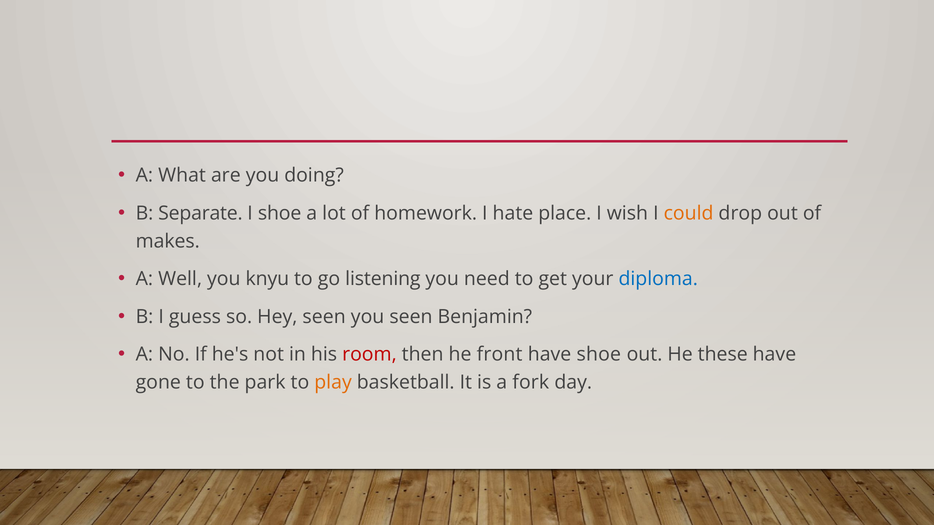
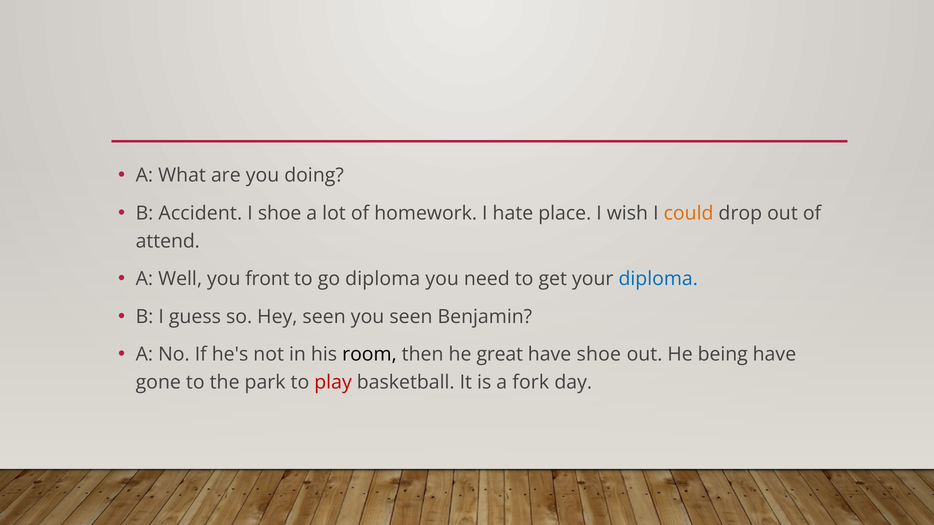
Separate: Separate -> Accident (200, 213)
makes: makes -> attend (168, 241)
knyu: knyu -> front (267, 279)
go listening: listening -> diploma (383, 279)
room colour: red -> black (369, 355)
front: front -> great (500, 355)
these: these -> being (723, 355)
play colour: orange -> red (333, 383)
